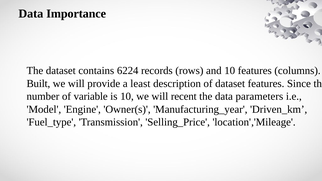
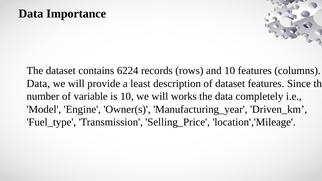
Built: Built -> Data (38, 84)
recent: recent -> works (184, 96)
parameters: parameters -> completely (259, 96)
